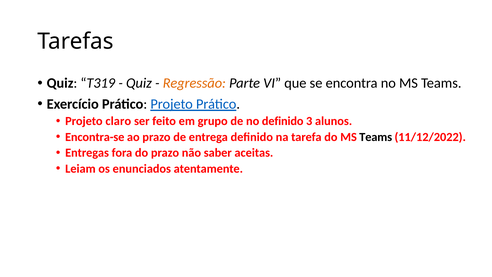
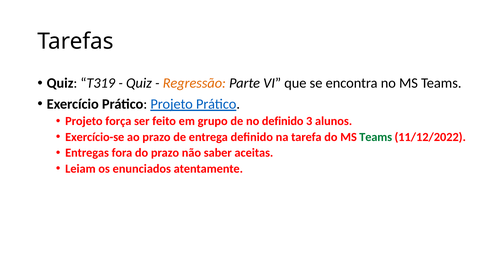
claro: claro -> força (118, 121)
Encontra-se: Encontra-se -> Exercício-se (95, 137)
Teams colour: black -> green (376, 137)
